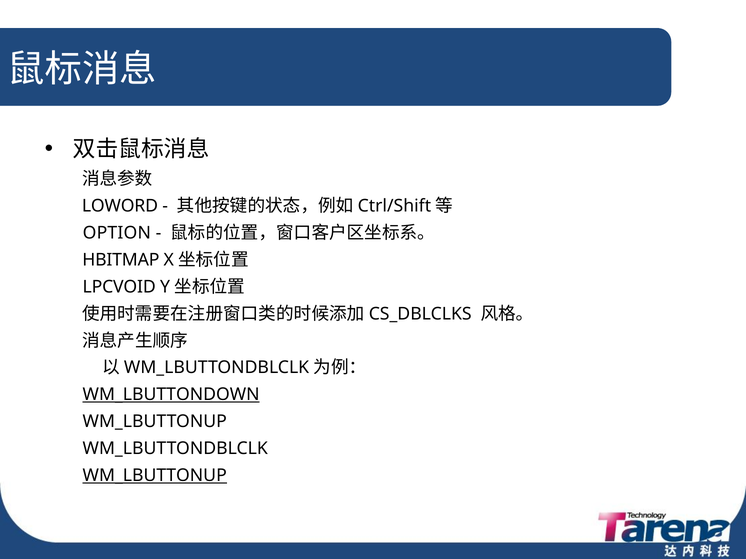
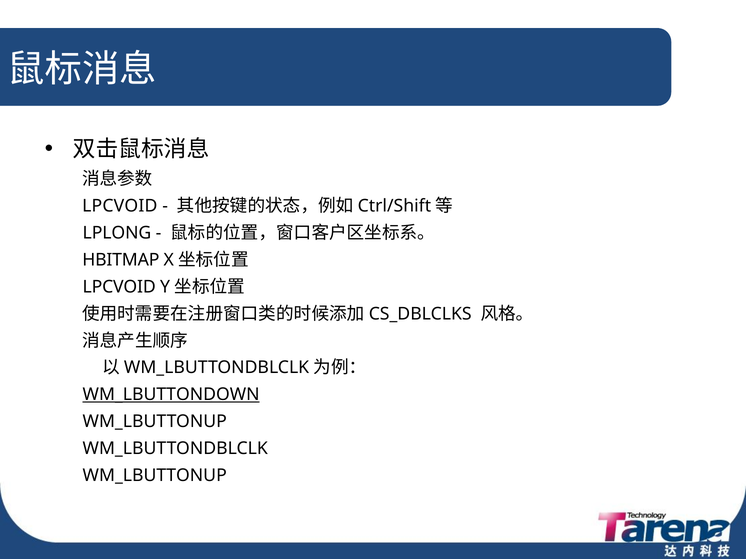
LOWORD: LOWORD -> LPCVOID (120, 206)
OPTION: OPTION -> LPLONG (117, 233)
WM_LBUTTONUP underline: present -> none (155, 476)
